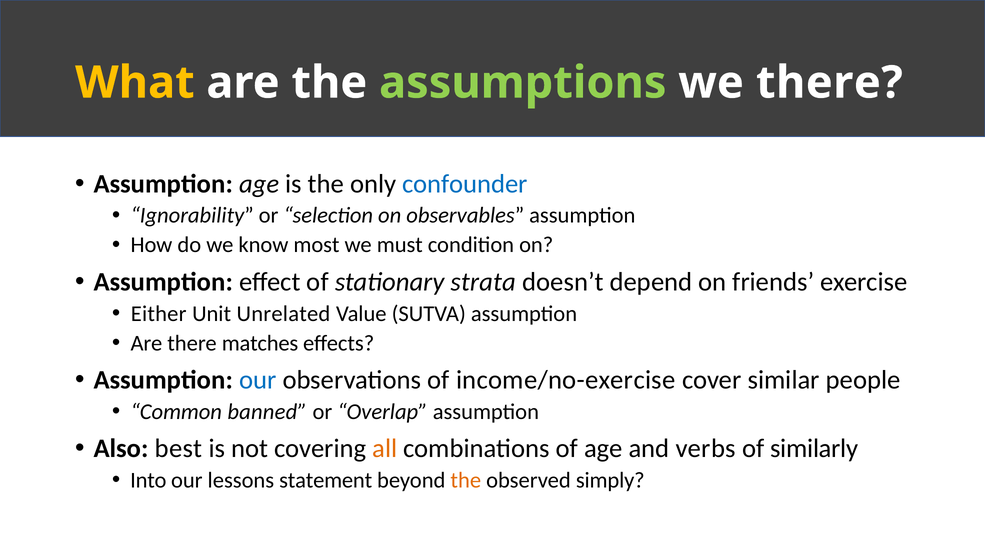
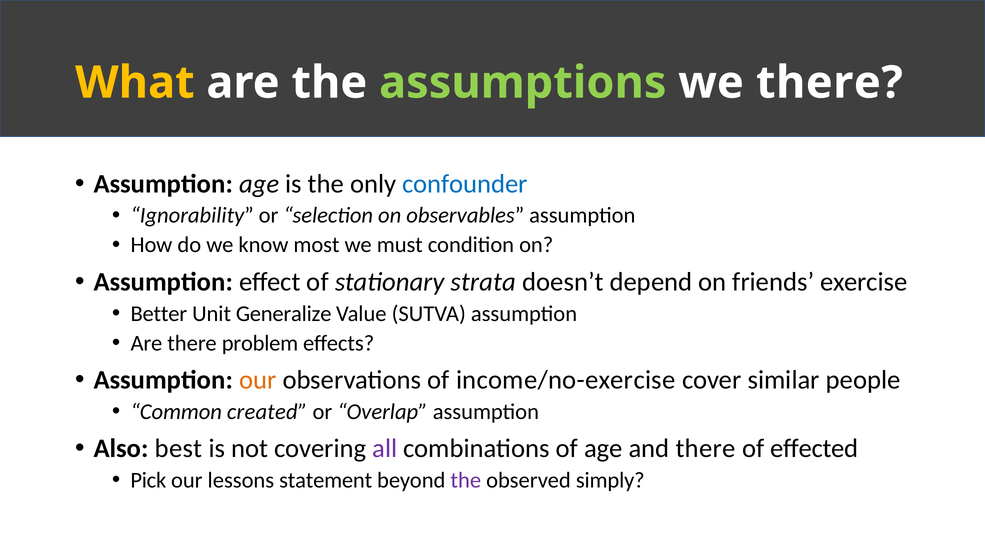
Either: Either -> Better (159, 314)
Unrelated: Unrelated -> Generalize (284, 314)
matches: matches -> problem (260, 343)
our colour: blue -> orange (258, 380)
banned: banned -> created (267, 412)
all colour: orange -> purple (385, 448)
and verbs: verbs -> there (706, 448)
similarly: similarly -> effected (814, 448)
Into: Into -> Pick (148, 480)
the colour: orange -> purple (466, 480)
